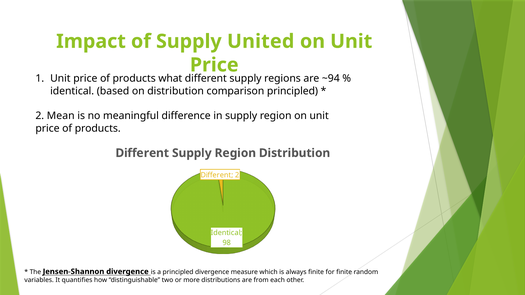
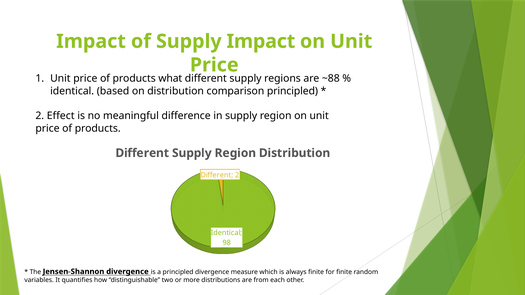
Supply United: United -> Impact (261, 41)
~94: ~94 -> ~88 (331, 79)
Mean: Mean -> Effect (61, 116)
